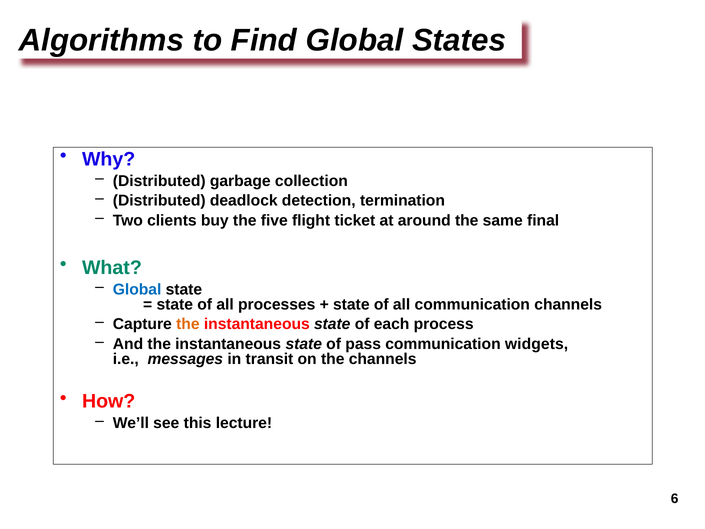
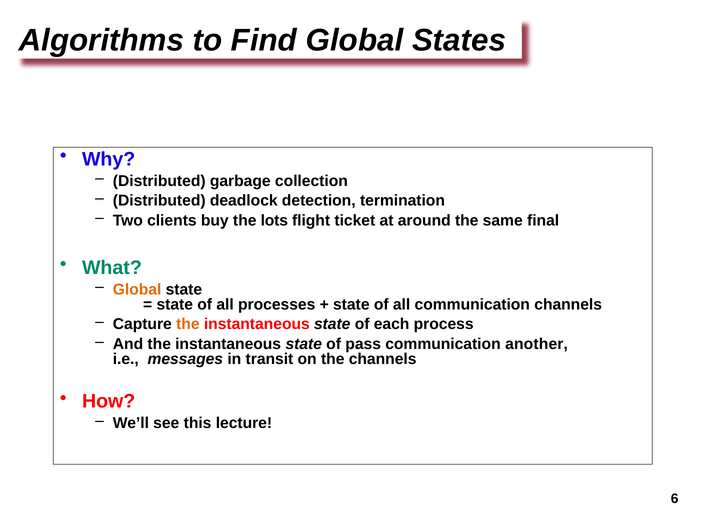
five: five -> lots (274, 220)
Global colour: blue -> orange (137, 289)
widgets: widgets -> another (537, 344)
